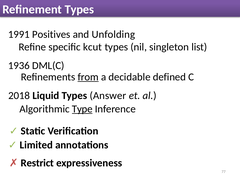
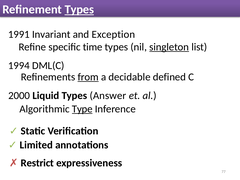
Types underline: none -> present (79, 9)
Positives: Positives -> Invariant (51, 34)
Unfolding: Unfolding -> Exception (113, 34)
kcut: kcut -> time (93, 47)
singleton underline: none -> present (169, 47)
1936: 1936 -> 1994 (19, 66)
2018: 2018 -> 2000 (19, 96)
